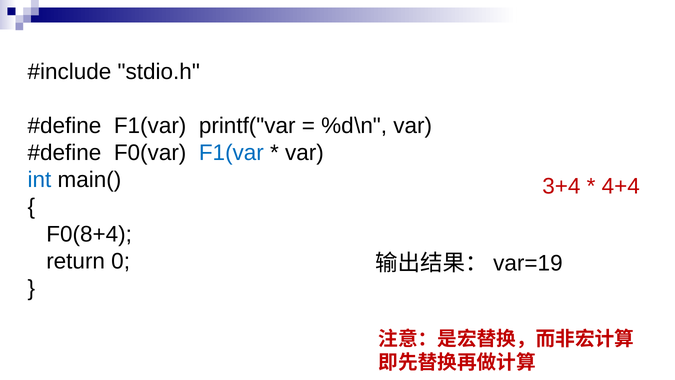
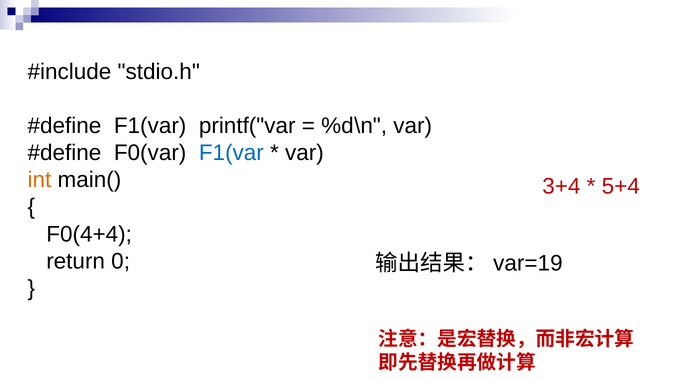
int colour: blue -> orange (39, 180)
4+4: 4+4 -> 5+4 (621, 186)
F0(8+4: F0(8+4 -> F0(4+4 (89, 234)
